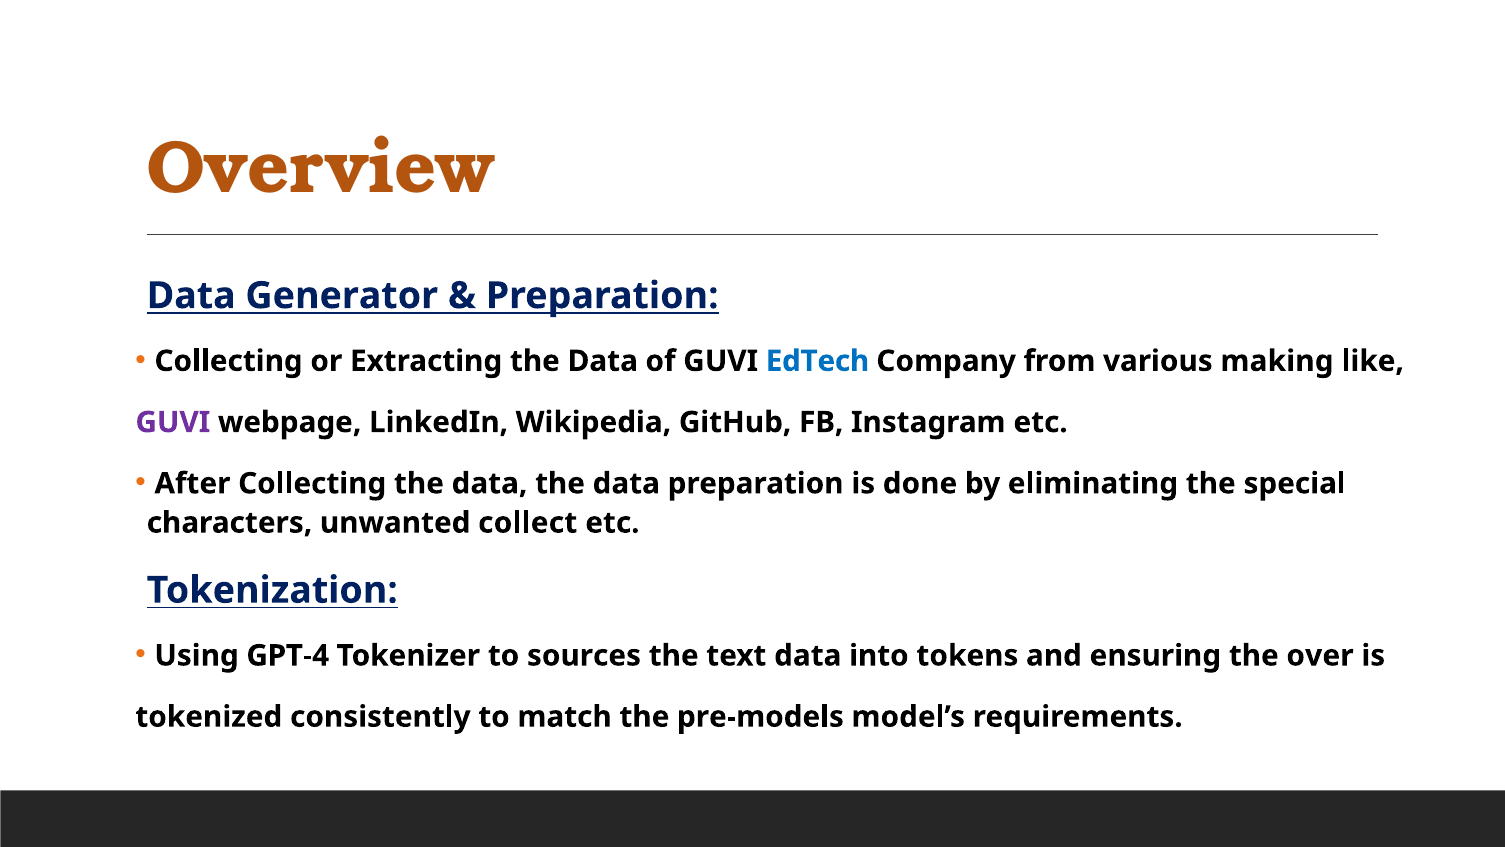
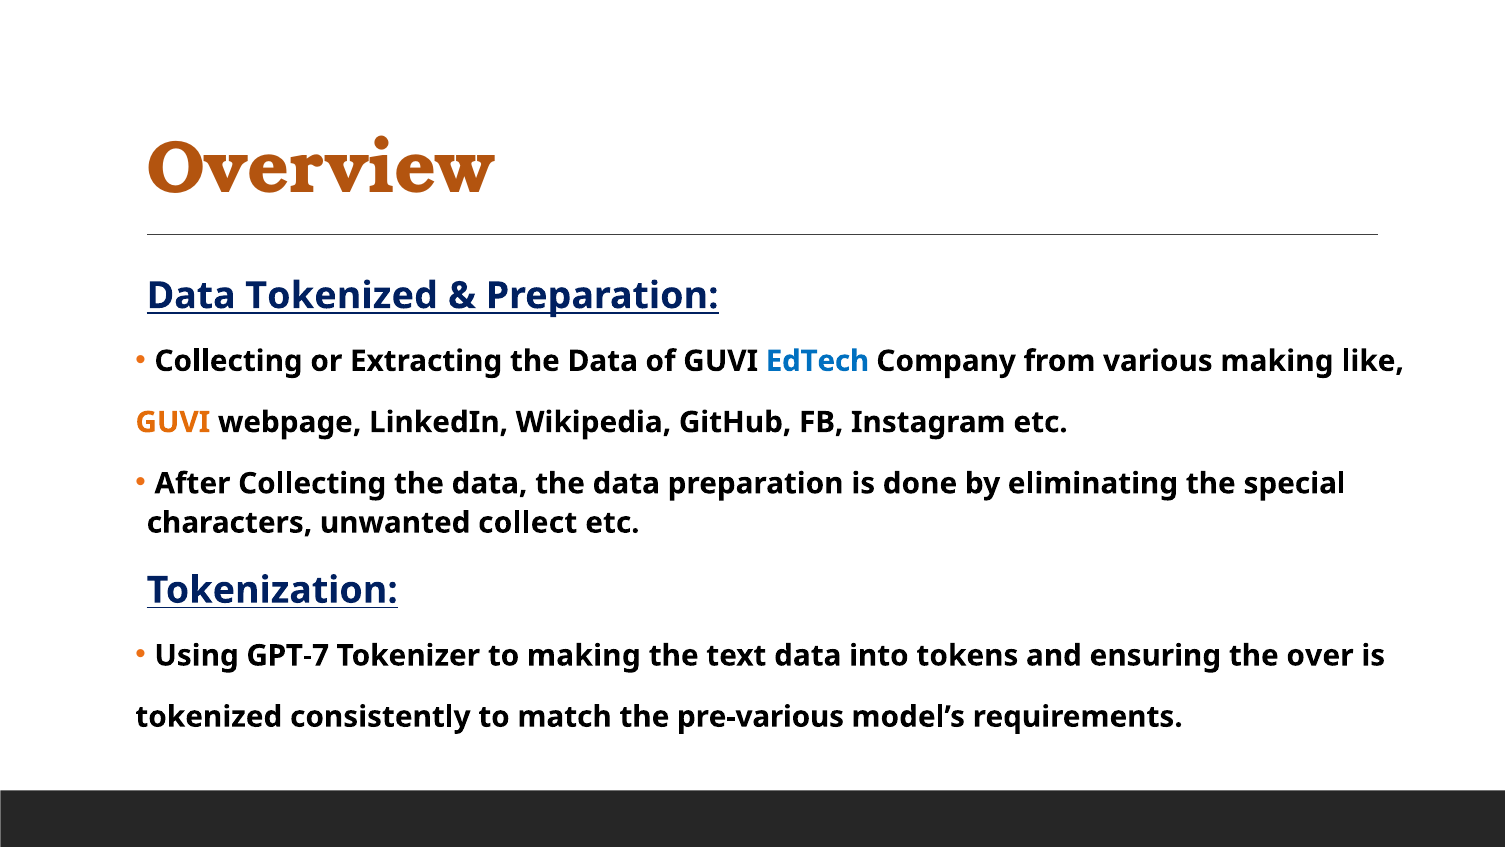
Data Generator: Generator -> Tokenized (342, 296)
GUVI colour: purple -> orange (173, 422)
GPT-4: GPT-4 -> GPT-7 (288, 655)
to sources: sources -> making (584, 655)
pre-models: pre-models -> pre-various (761, 717)
